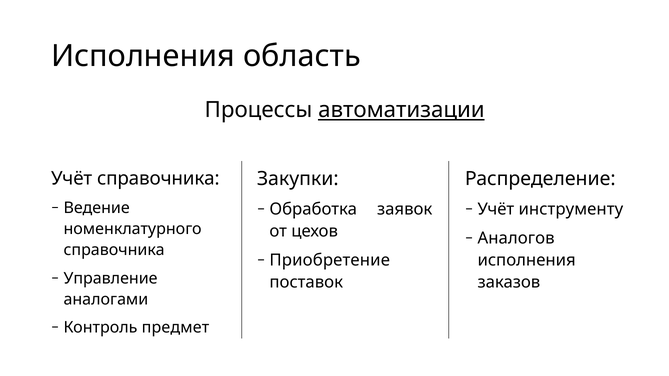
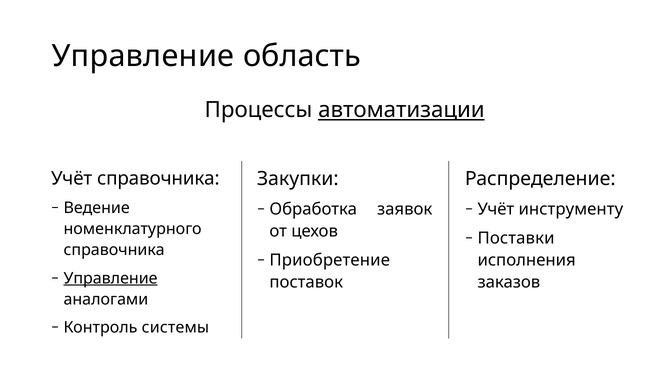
Исполнения: Исполнения -> Управление (143, 56)
Аналогов: Аналогов -> Поставки (516, 239)
Управление underline: none -> present (111, 278)
предмет: предмет -> системы (175, 328)
